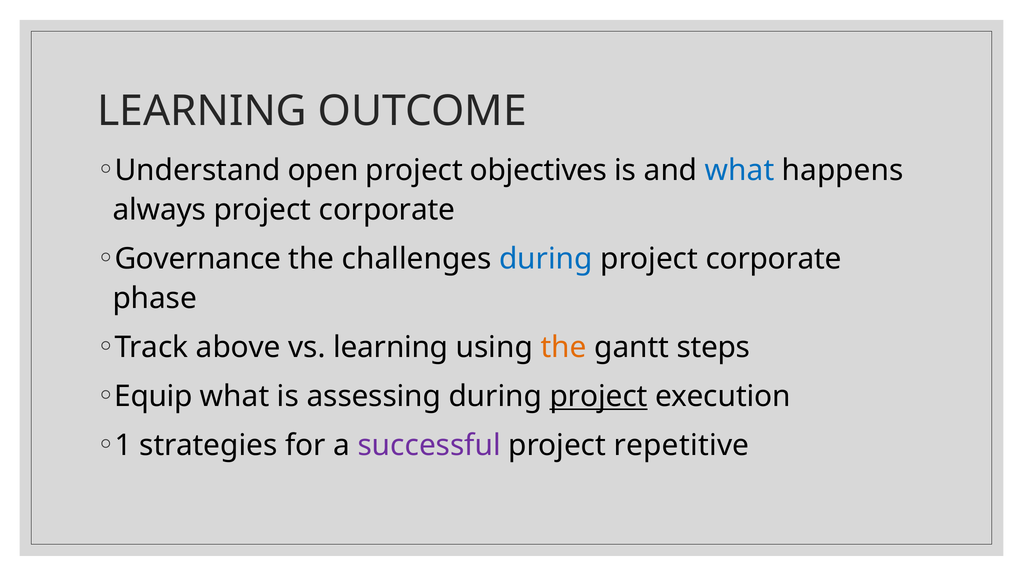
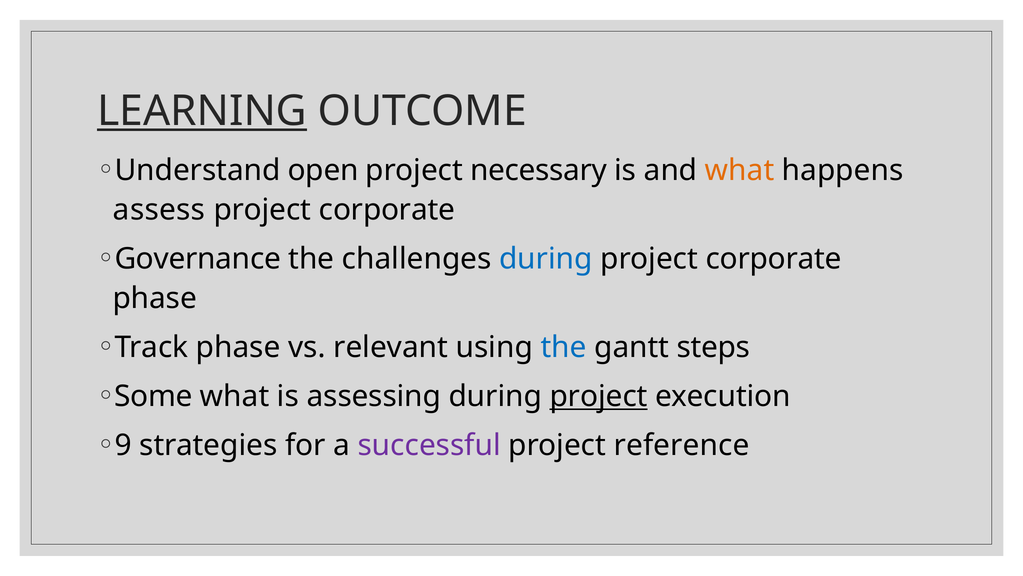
LEARNING underline: none -> present (202, 111)
objectives: objectives -> necessary (539, 170)
what colour: blue -> orange (740, 170)
always: always -> assess (159, 210)
Track above: above -> phase (238, 347)
vs learning: learning -> relevant (391, 347)
the colour: orange -> blue (564, 347)
Equip: Equip -> Some (154, 396)
1: 1 -> 9 (123, 445)
repetitive: repetitive -> reference (682, 445)
